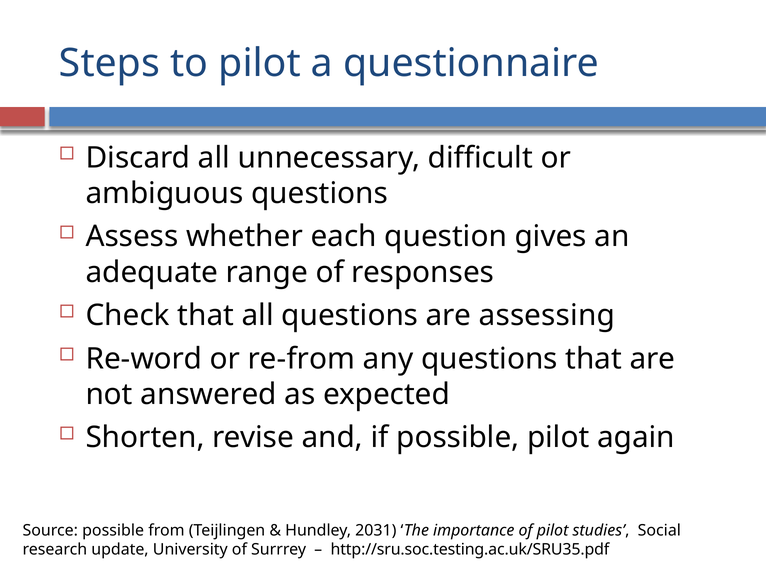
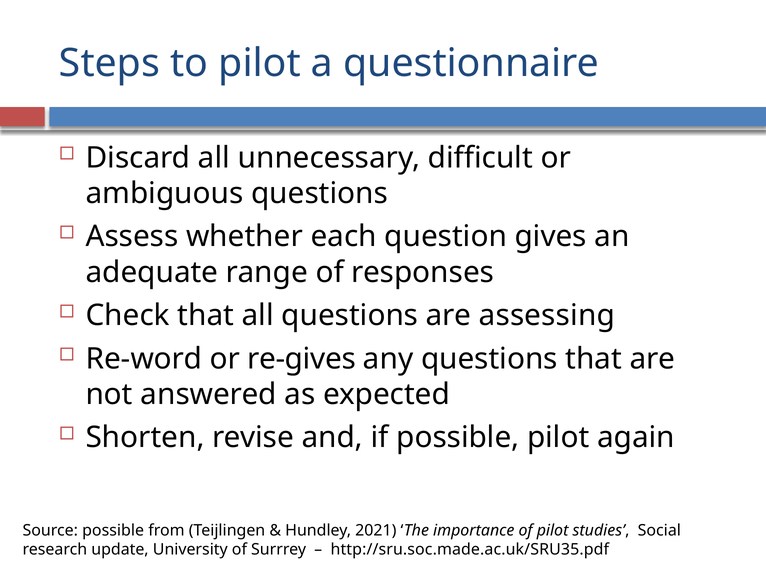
re-from: re-from -> re-gives (302, 359)
2031: 2031 -> 2021 (376, 531)
http://sru.soc.testing.ac.uk/SRU35.pdf: http://sru.soc.testing.ac.uk/SRU35.pdf -> http://sru.soc.made.ac.uk/SRU35.pdf (470, 550)
